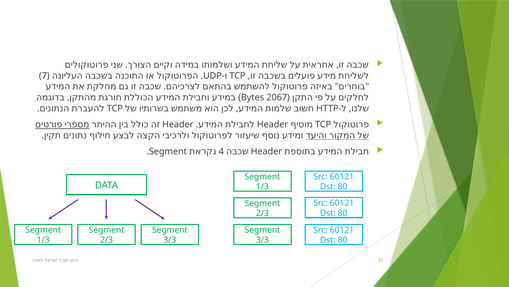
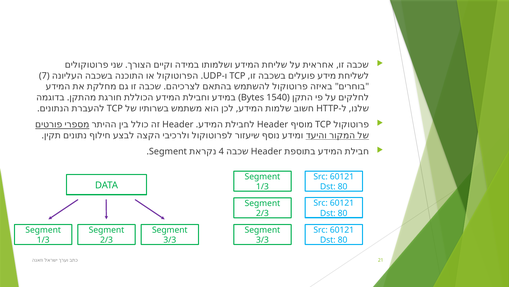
2067: 2067 -> 1540 (277, 97)
